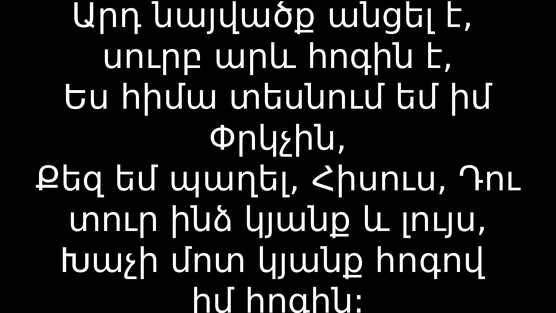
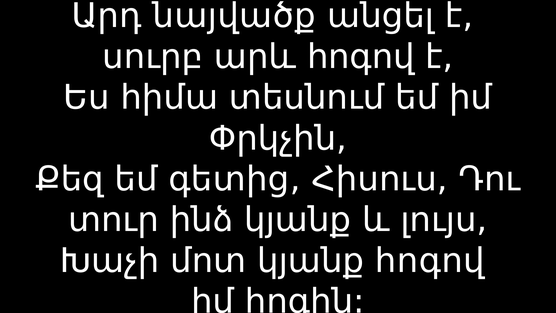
արև հոգին: հոգին -> հոգով (361, 57)
պաղել: պաղել -> գետից (234, 179)
